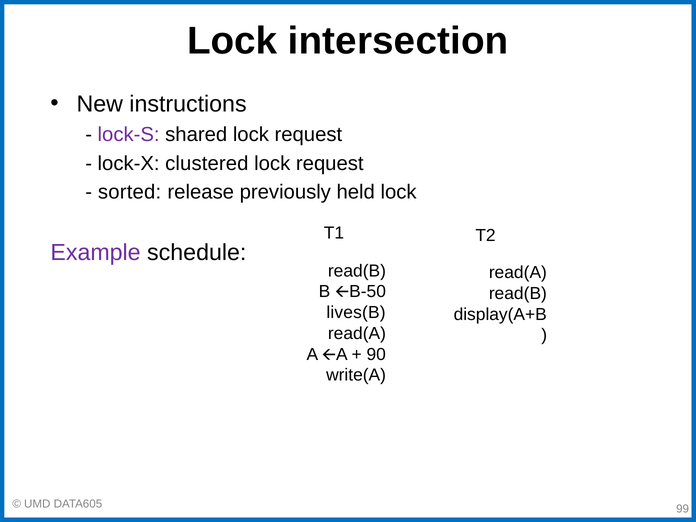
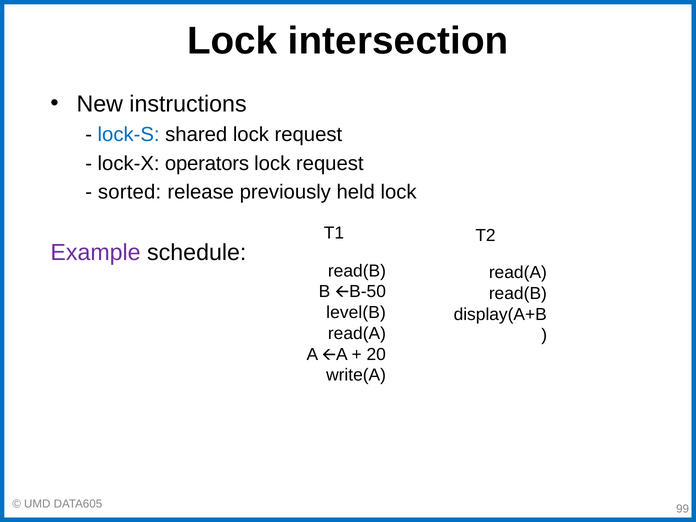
lock-S colour: purple -> blue (129, 134)
clustered: clustered -> operators (207, 163)
lives(B: lives(B -> level(B (356, 313)
90: 90 -> 20 (376, 354)
